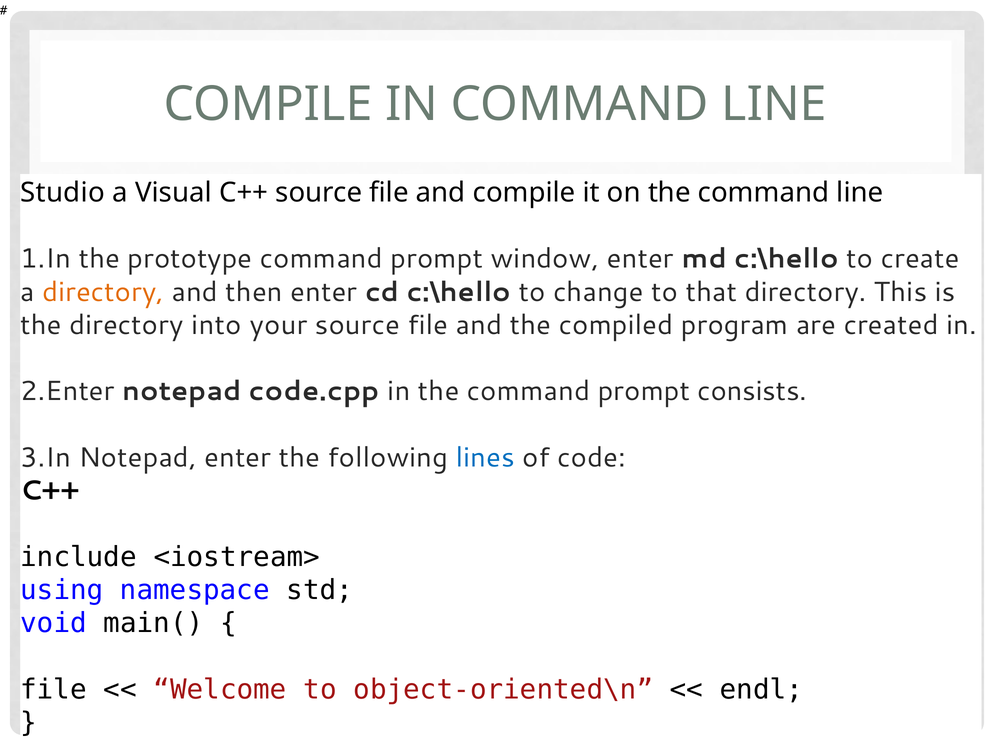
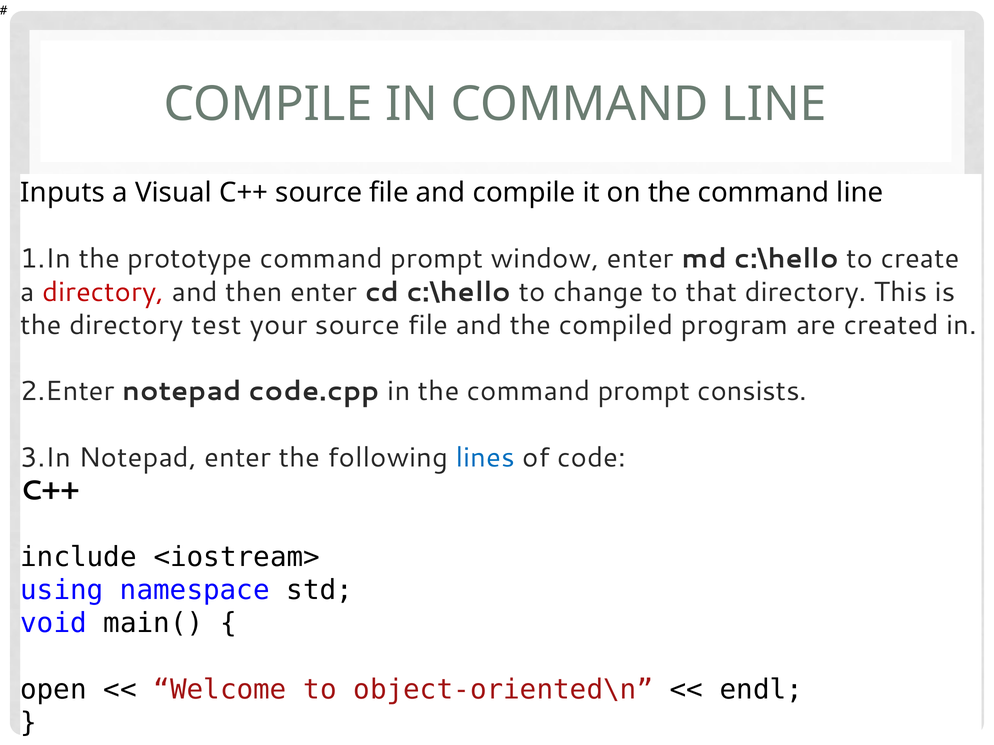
Studio: Studio -> Inputs (63, 193)
directory colour: orange -> red (103, 292)
into: into -> test (217, 325)
file: file -> open (53, 690)
